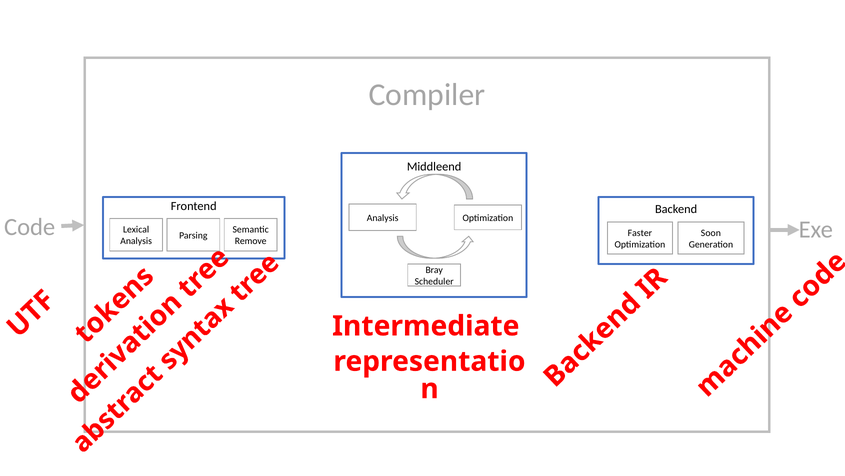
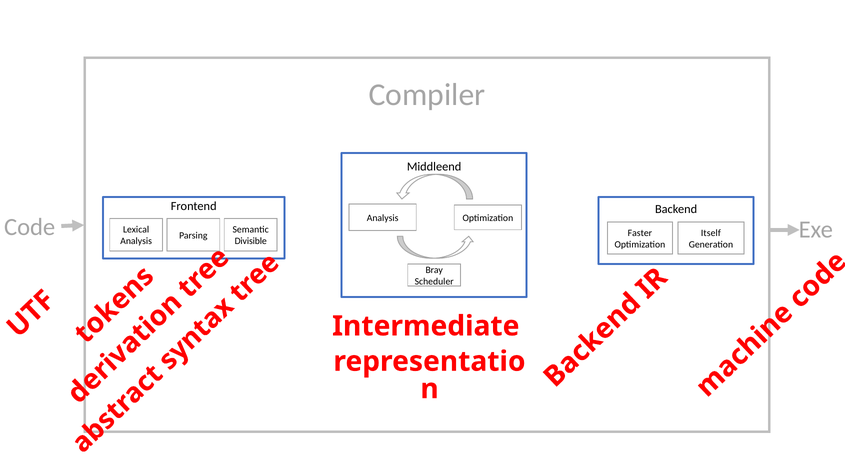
Soon: Soon -> Itself (711, 232)
Remove: Remove -> Divisible (251, 241)
